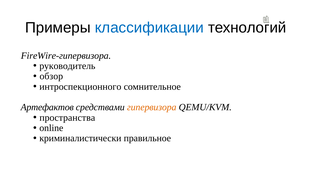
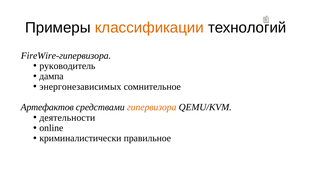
классификации colour: blue -> orange (149, 28)
обзор: обзор -> дампа (51, 76)
интроспекционного: интроспекционного -> энергонезависимых (80, 87)
пространства: пространства -> деятельности (67, 118)
